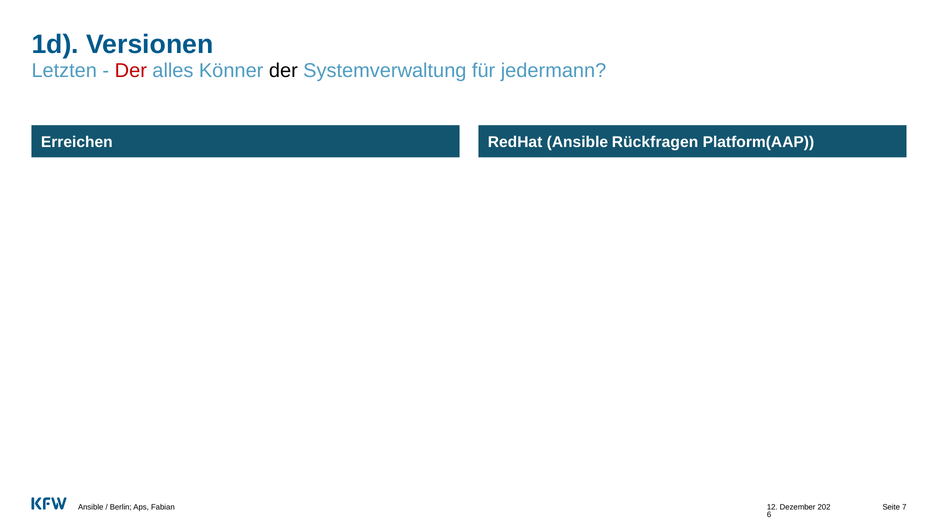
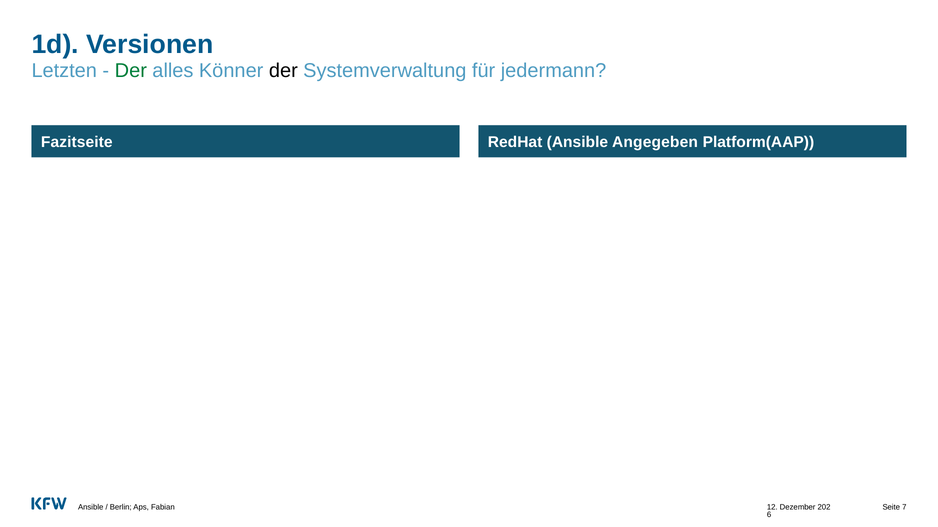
Der colour: red -> green (131, 71)
Erreichen: Erreichen -> Fazitseite (77, 142)
Rückfragen: Rückfragen -> Angegeben (655, 142)
